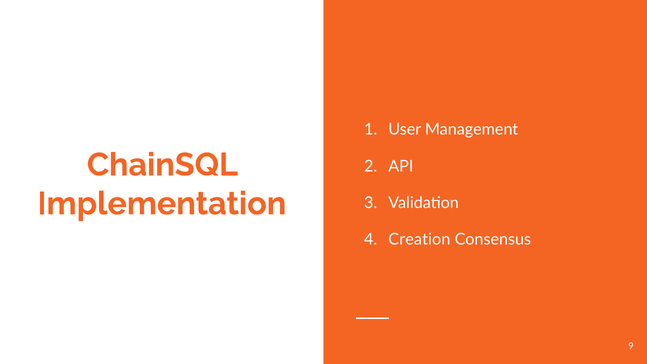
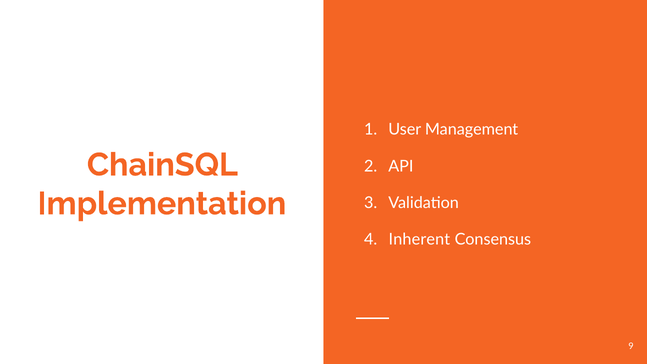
Creation: Creation -> Inherent (419, 240)
